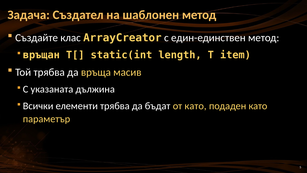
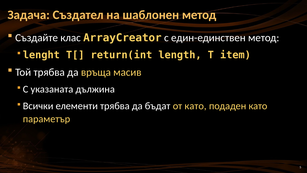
връщан: връщан -> lenght (41, 55)
static(int: static(int -> return(int (121, 55)
